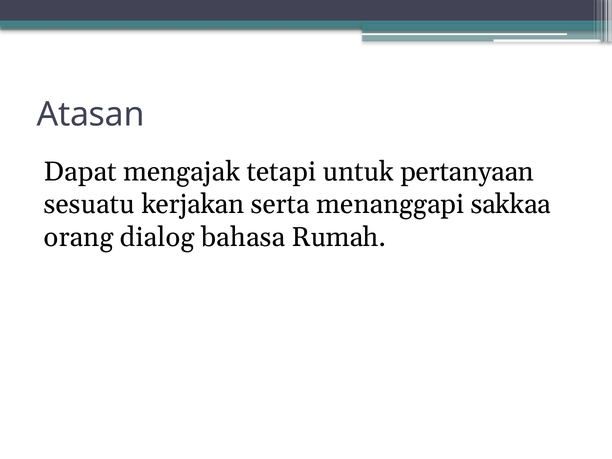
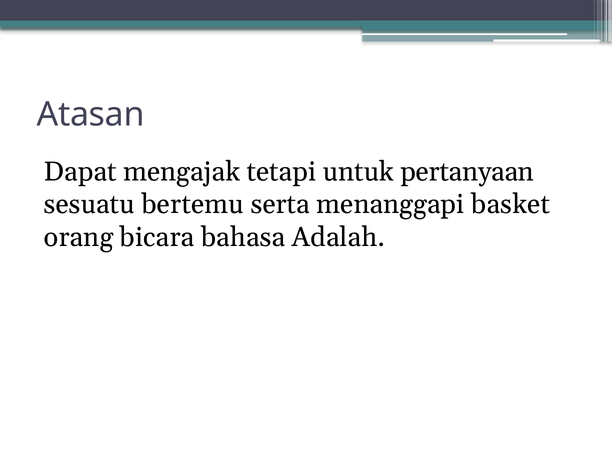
kerjakan: kerjakan -> bertemu (193, 204)
sakkaa: sakkaa -> basket (511, 204)
dialog: dialog -> bicara (157, 237)
Rumah: Rumah -> Adalah (339, 237)
